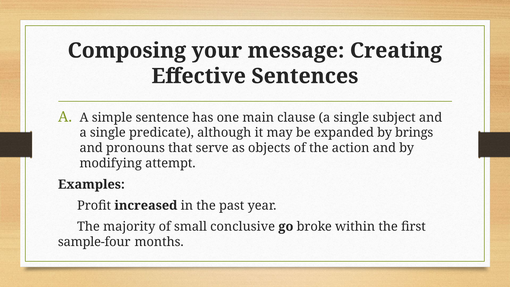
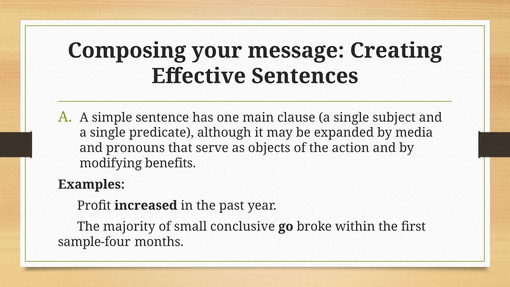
brings: brings -> media (414, 133)
attempt: attempt -> benefits (170, 163)
